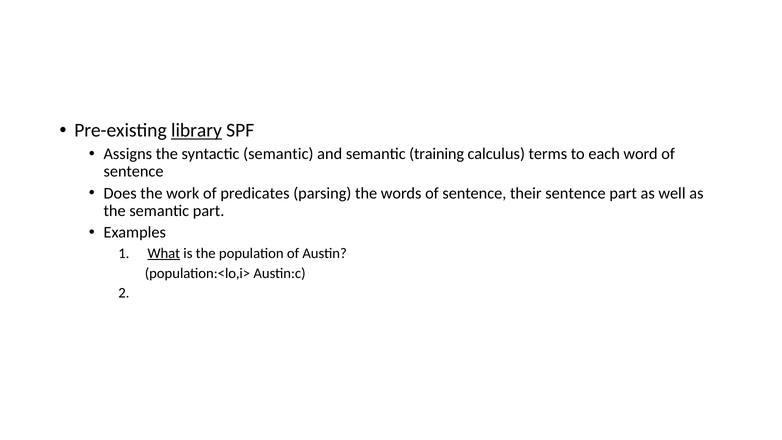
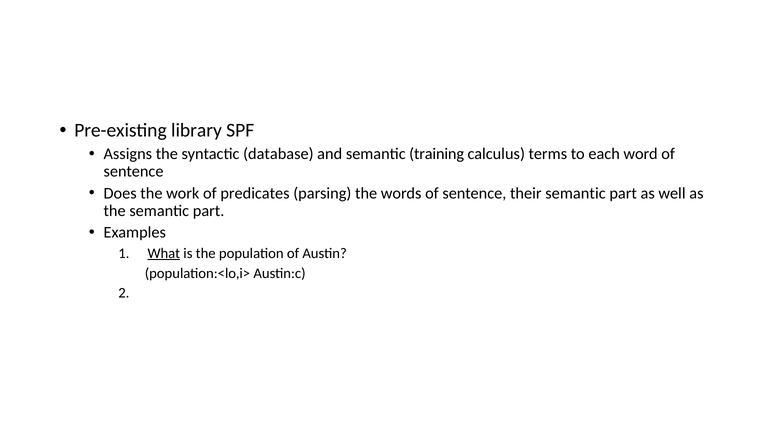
library underline: present -> none (196, 130)
syntactic semantic: semantic -> database (278, 154)
their sentence: sentence -> semantic (575, 193)
